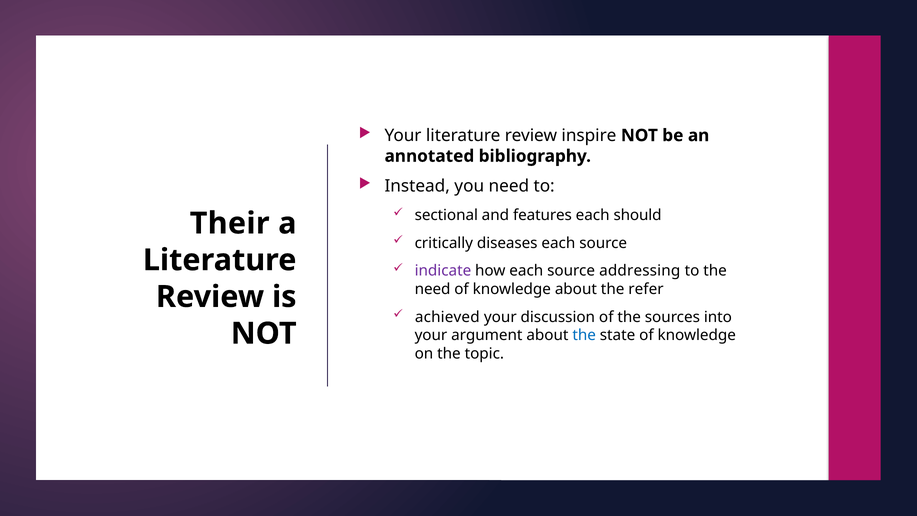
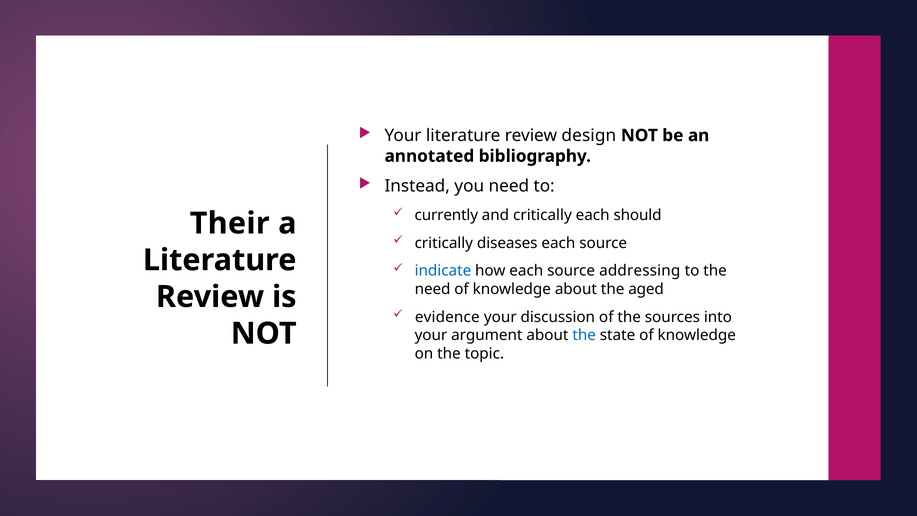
inspire: inspire -> design (589, 135)
sectional: sectional -> currently (446, 215)
and features: features -> critically (542, 215)
indicate colour: purple -> blue (443, 271)
refer: refer -> aged (646, 289)
achieved: achieved -> evidence (447, 317)
